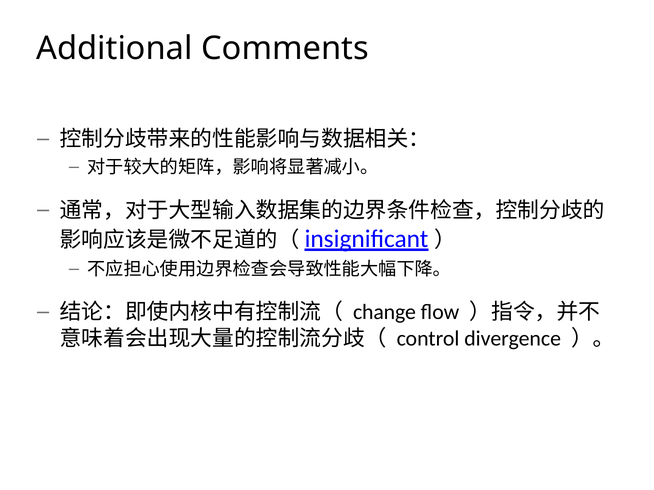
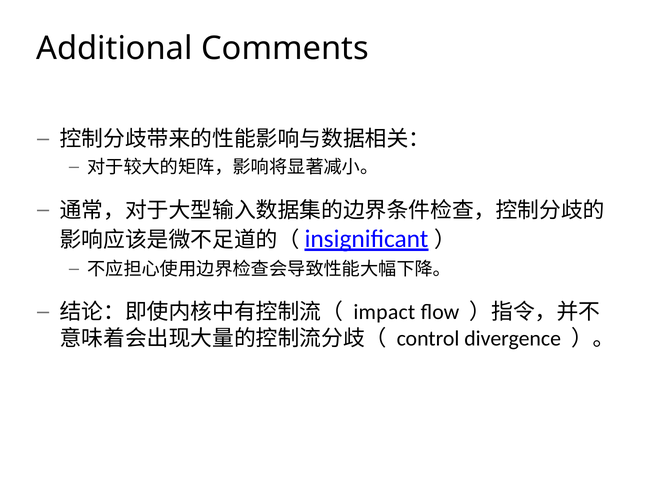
change: change -> impact (384, 313)
